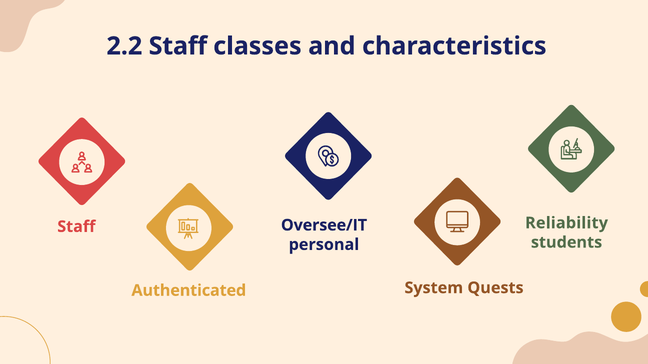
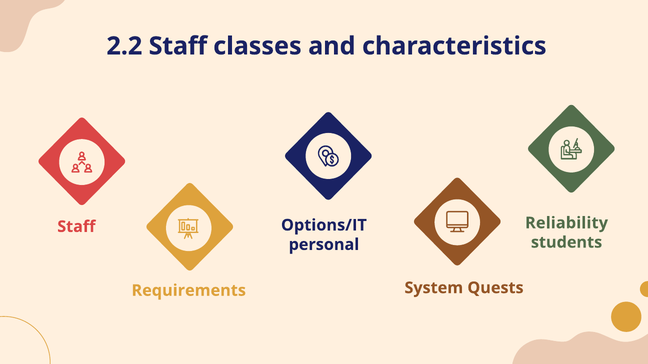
Oversee/IT: Oversee/IT -> Options/IT (324, 225)
Authenticated: Authenticated -> Requirements (189, 291)
